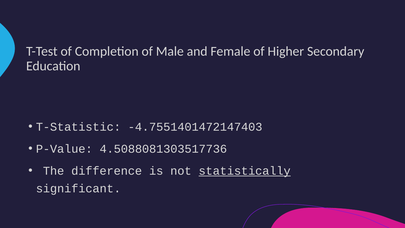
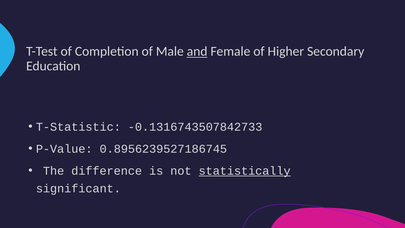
and underline: none -> present (197, 51)
-4.7551401472147403: -4.7551401472147403 -> -0.1316743507842733 (195, 127)
4.5088081303517736: 4.5088081303517736 -> 0.8956239527186745 (163, 149)
